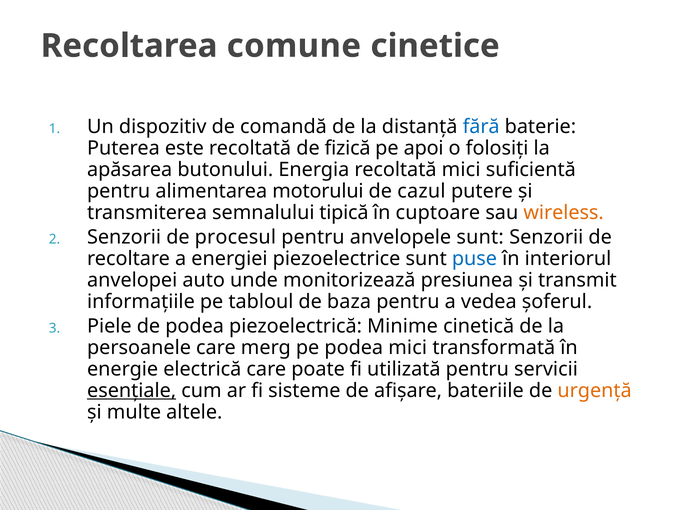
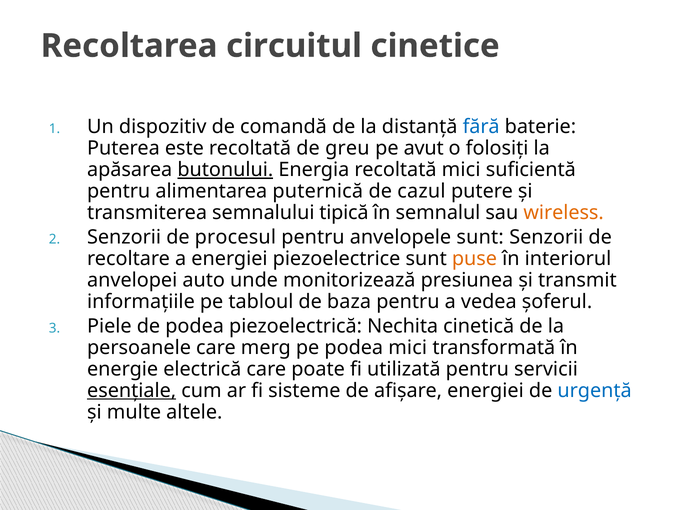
comune: comune -> circuitul (294, 46)
fizică: fizică -> greu (347, 148)
apoi: apoi -> avut (424, 148)
butonului underline: none -> present (225, 170)
motorului: motorului -> puternică (318, 191)
cuptoare: cuptoare -> semnalul (438, 212)
puse colour: blue -> orange (474, 259)
Minime: Minime -> Nechita (403, 326)
afișare bateriile: bateriile -> energiei (485, 391)
urgență colour: orange -> blue (595, 391)
